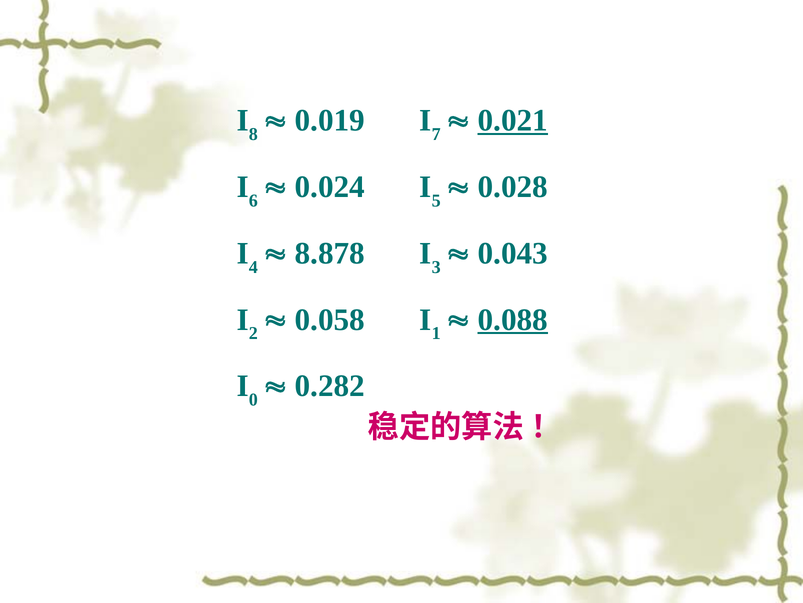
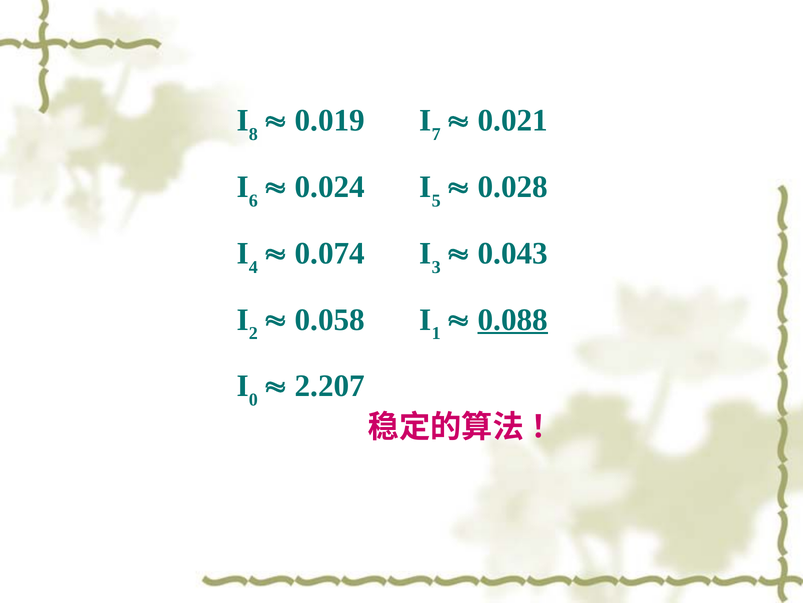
0.021 underline: present -> none (513, 120)
8.878: 8.878 -> 0.074 (330, 253)
0.282: 0.282 -> 2.207 (330, 386)
